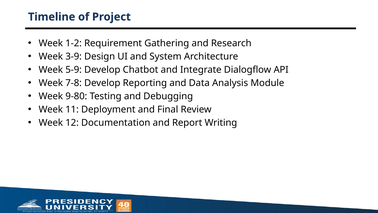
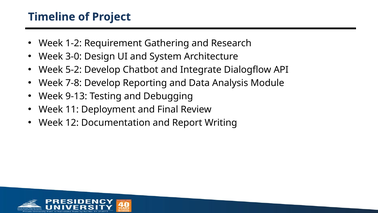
3-9: 3-9 -> 3-0 (74, 56)
5-9: 5-9 -> 5-2 (74, 70)
9-80: 9-80 -> 9-13 (76, 96)
